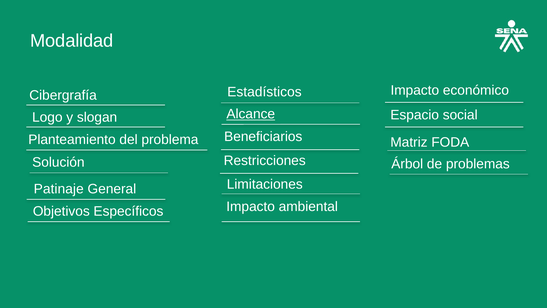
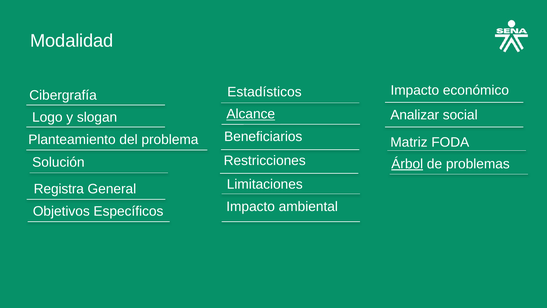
Espacio: Espacio -> Analizar (415, 115)
Árbol underline: none -> present (407, 164)
Patinaje: Patinaje -> Registra (59, 189)
